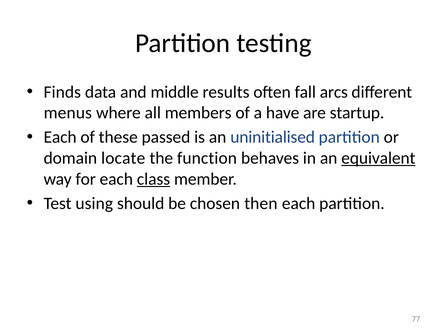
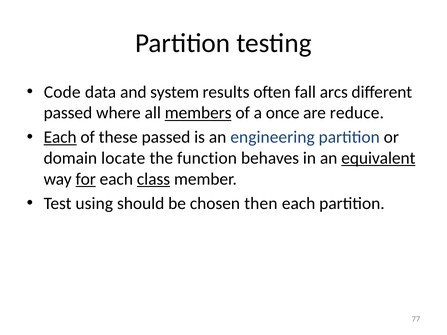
Finds: Finds -> Code (62, 92)
middle: middle -> system (175, 92)
menus: menus -> passed (68, 113)
members underline: none -> present (198, 113)
have: have -> once (283, 113)
startup: startup -> reduce (357, 113)
Each underline: none -> present (60, 137)
uninitialised: uninitialised -> engineering (273, 137)
for underline: none -> present (86, 179)
